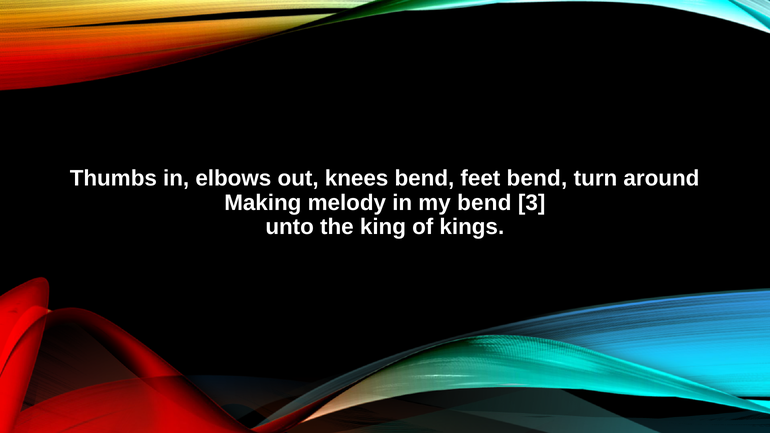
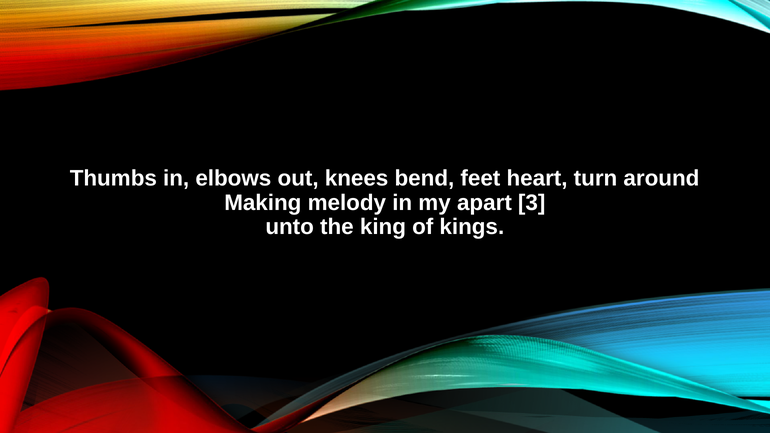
feet bend: bend -> heart (537, 179)
my bend: bend -> apart (484, 203)
